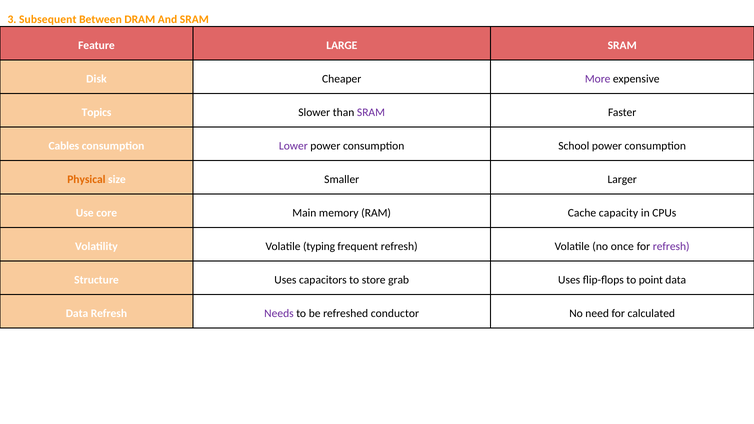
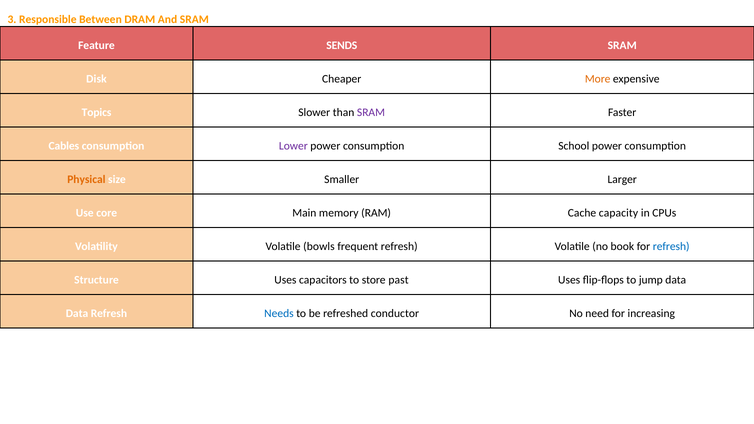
Subsequent: Subsequent -> Responsible (48, 19)
LARGE: LARGE -> SENDS (342, 46)
More colour: purple -> orange (598, 79)
typing: typing -> bowls (319, 247)
once: once -> book (622, 247)
refresh colour: purple -> blue (671, 247)
grab: grab -> past (399, 280)
point: point -> jump (651, 280)
Needs colour: purple -> blue (279, 314)
calculated: calculated -> increasing (651, 314)
